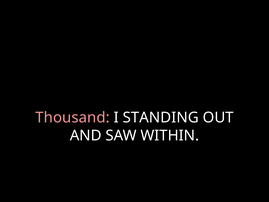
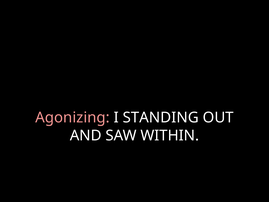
Thousand: Thousand -> Agonizing (73, 117)
